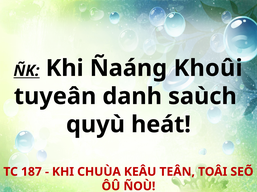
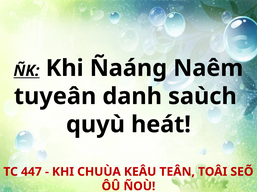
Khoûi: Khoûi -> Naêm (208, 68)
187: 187 -> 447 (31, 172)
